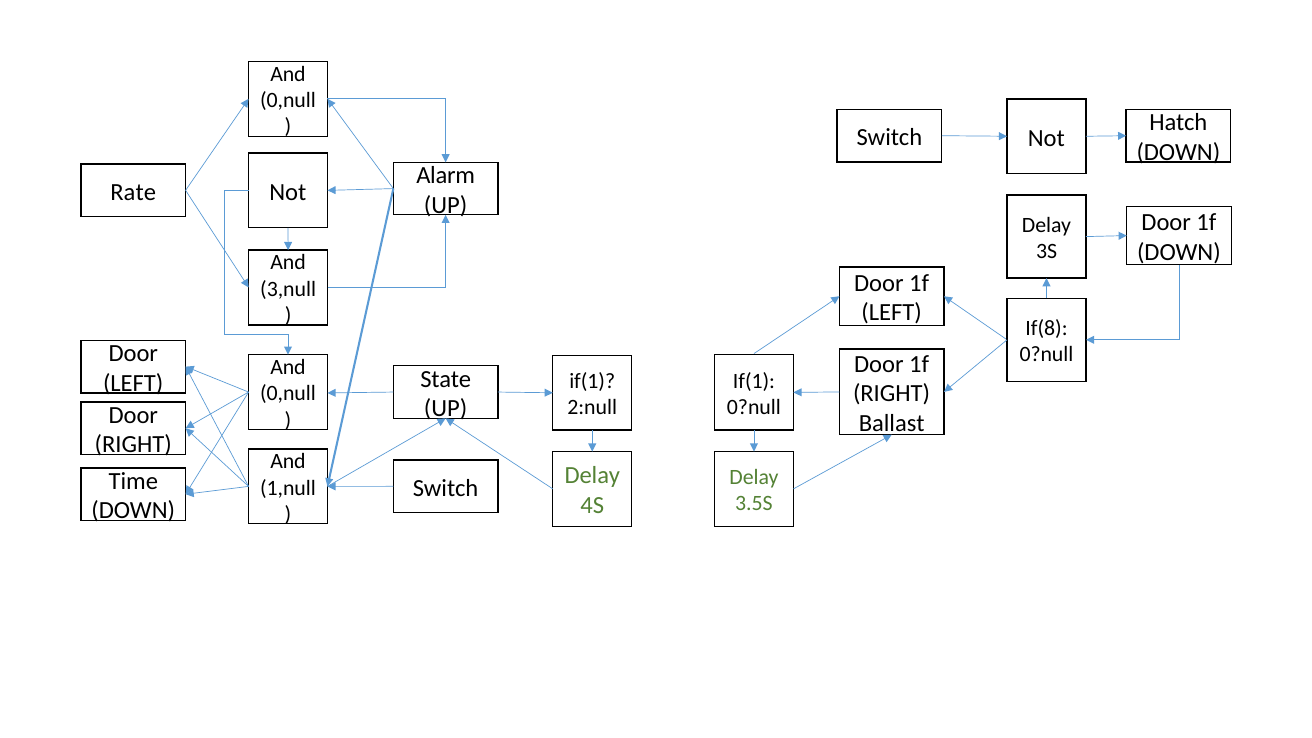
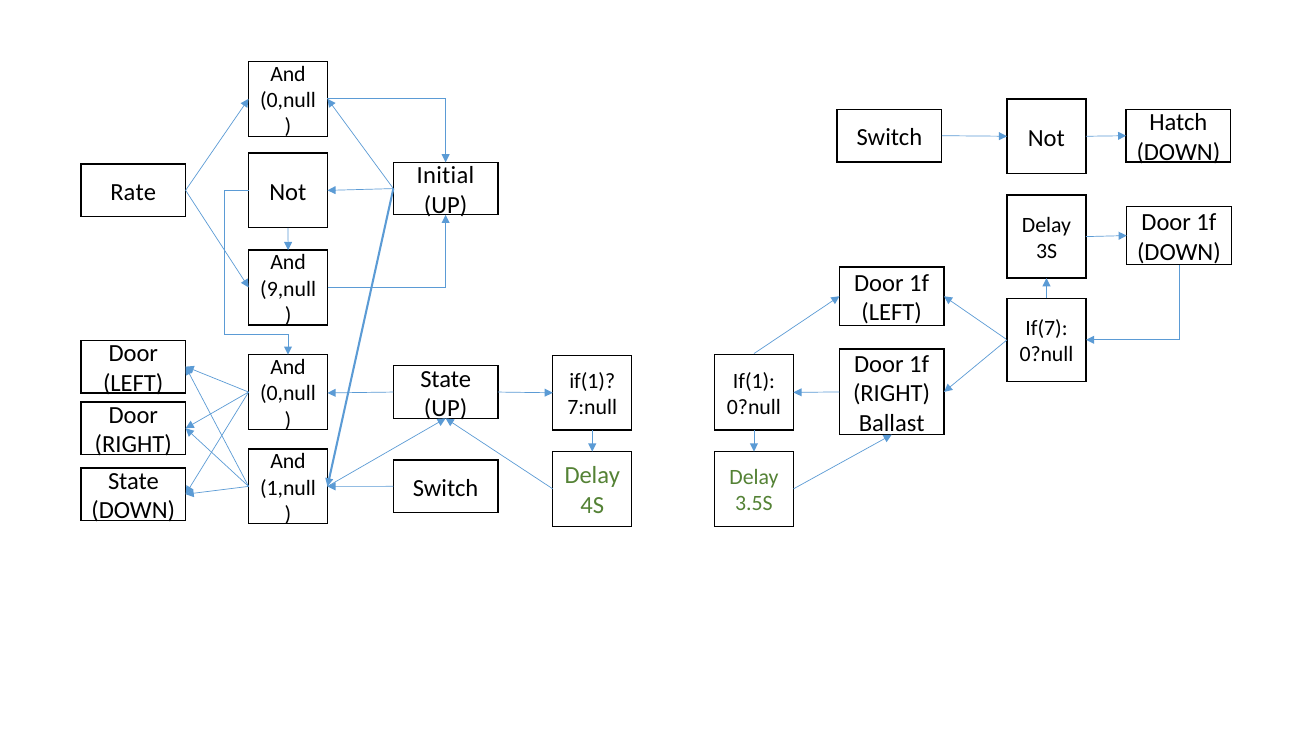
Alarm: Alarm -> Initial (445, 176)
3,null: 3,null -> 9,null (288, 289)
If(8: If(8 -> If(7 (1047, 328)
2:null: 2:null -> 7:null (592, 407)
Time: Time -> State (133, 481)
